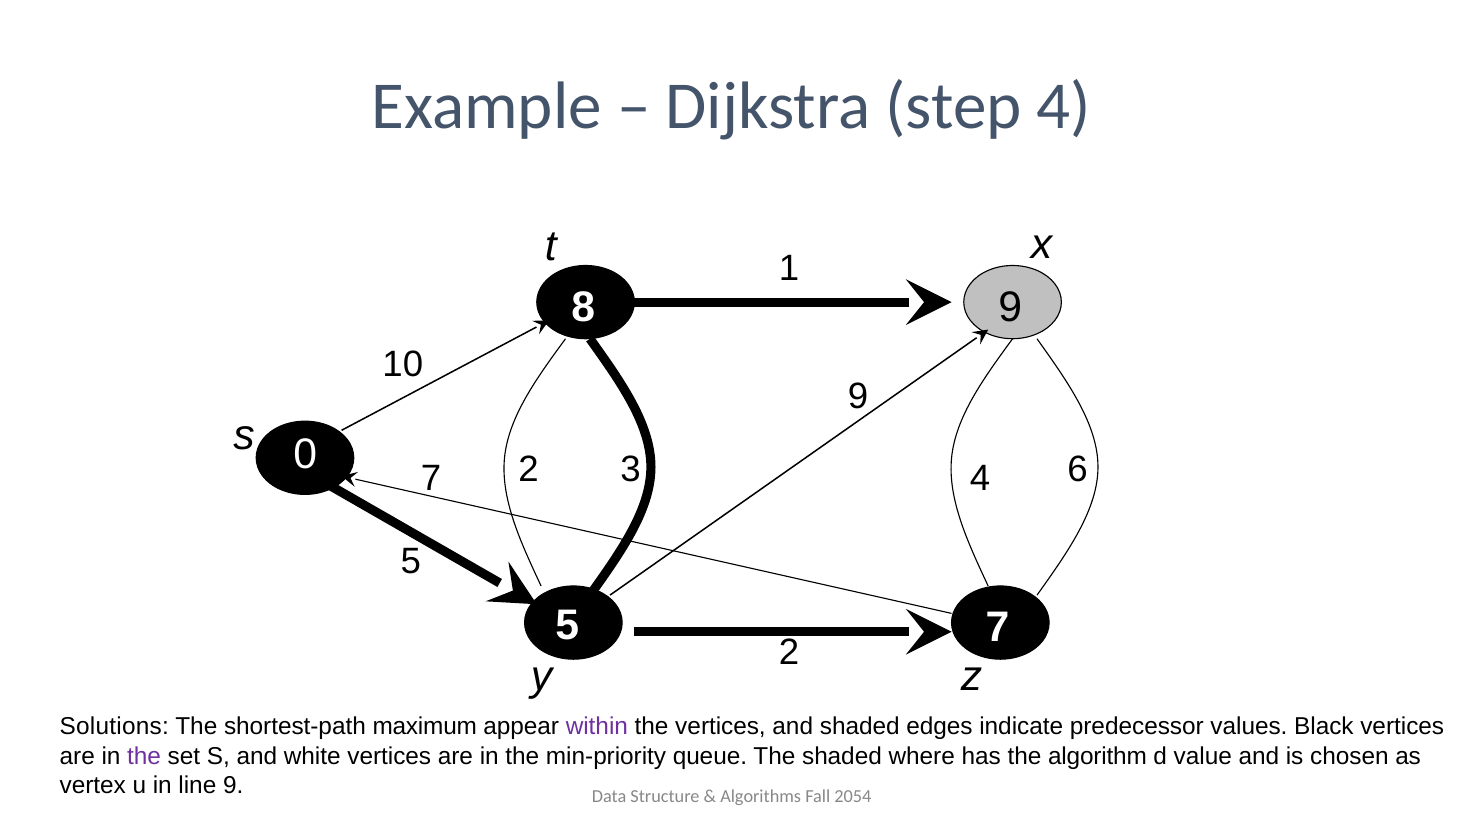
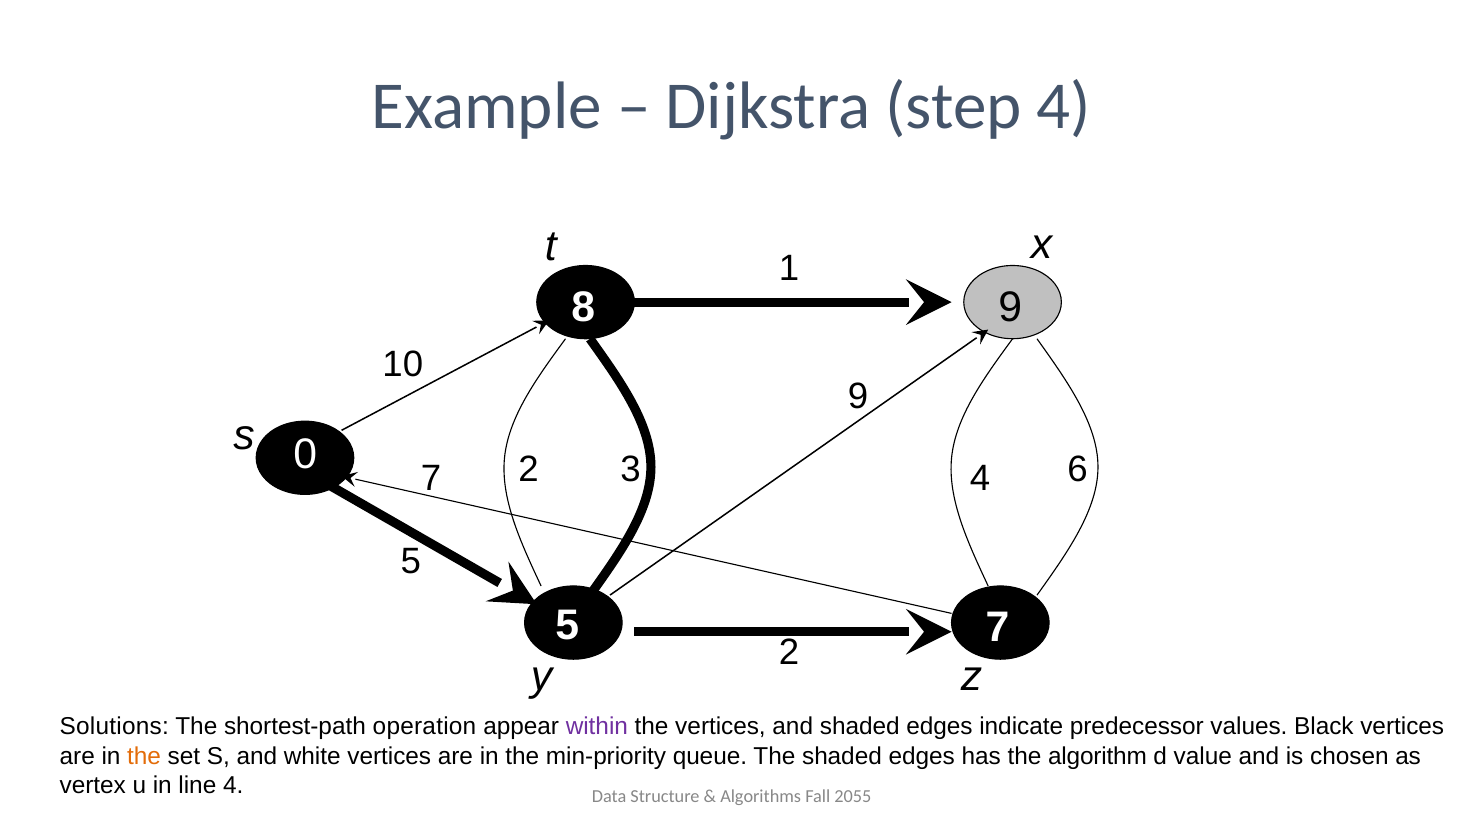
maximum: maximum -> operation (425, 726)
the colour: purple -> orange (144, 756)
The shaded where: where -> edges (922, 756)
line 9: 9 -> 4 (233, 785)
2054: 2054 -> 2055 (853, 796)
